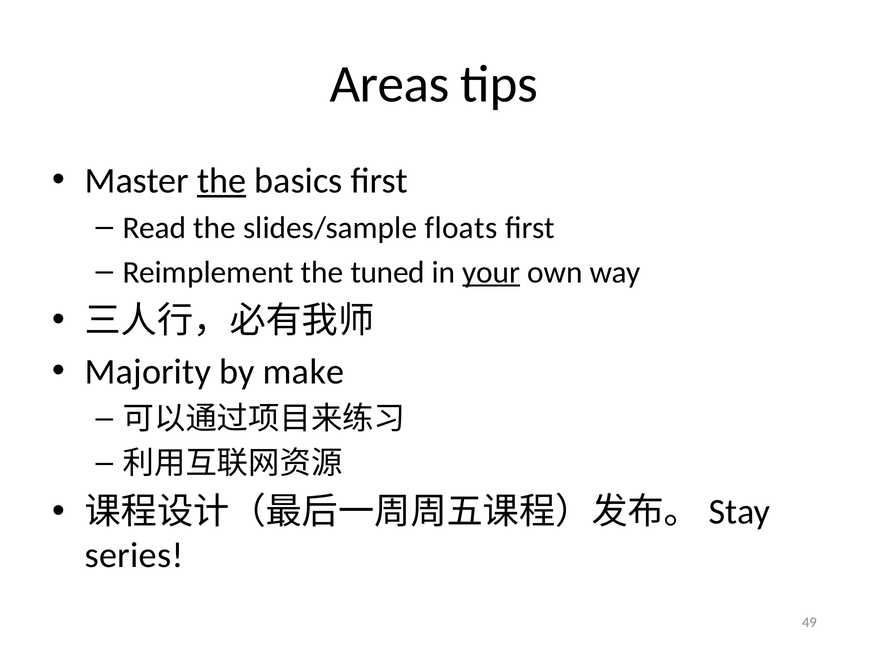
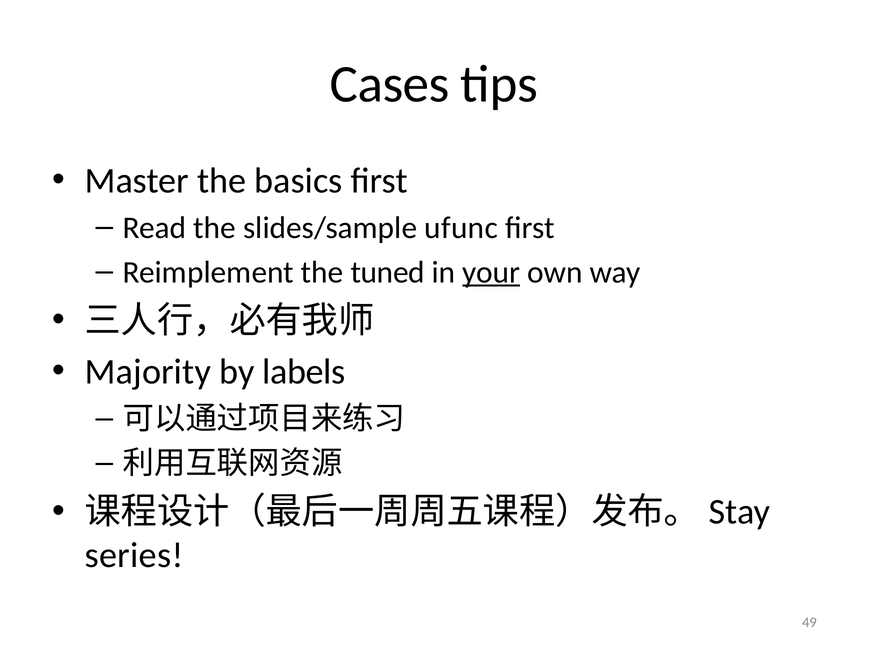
Areas: Areas -> Cases (390, 84)
the underline: present -> none (222, 181)
floats: floats -> ufunc (461, 228)
make: make -> labels (304, 372)
